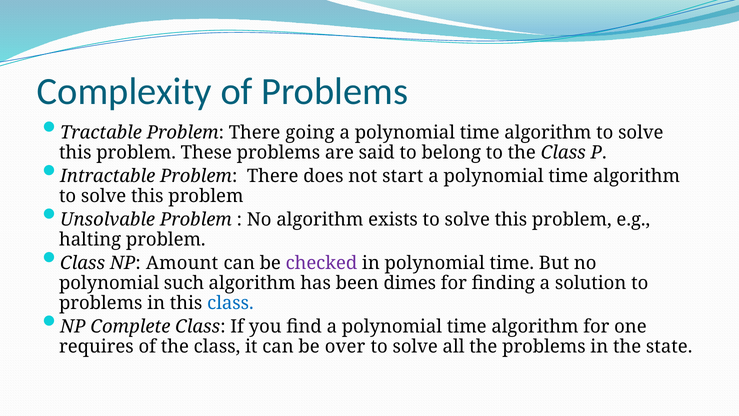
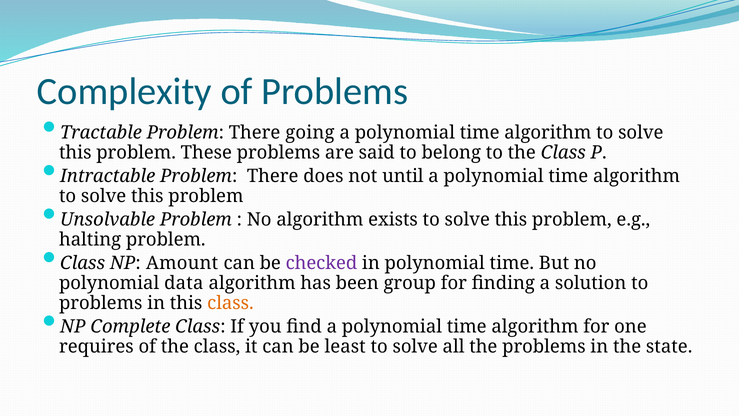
start: start -> until (403, 176)
such: such -> data (184, 283)
dimes: dimes -> group (410, 283)
class colour: blue -> orange (230, 303)
over: over -> least (345, 346)
